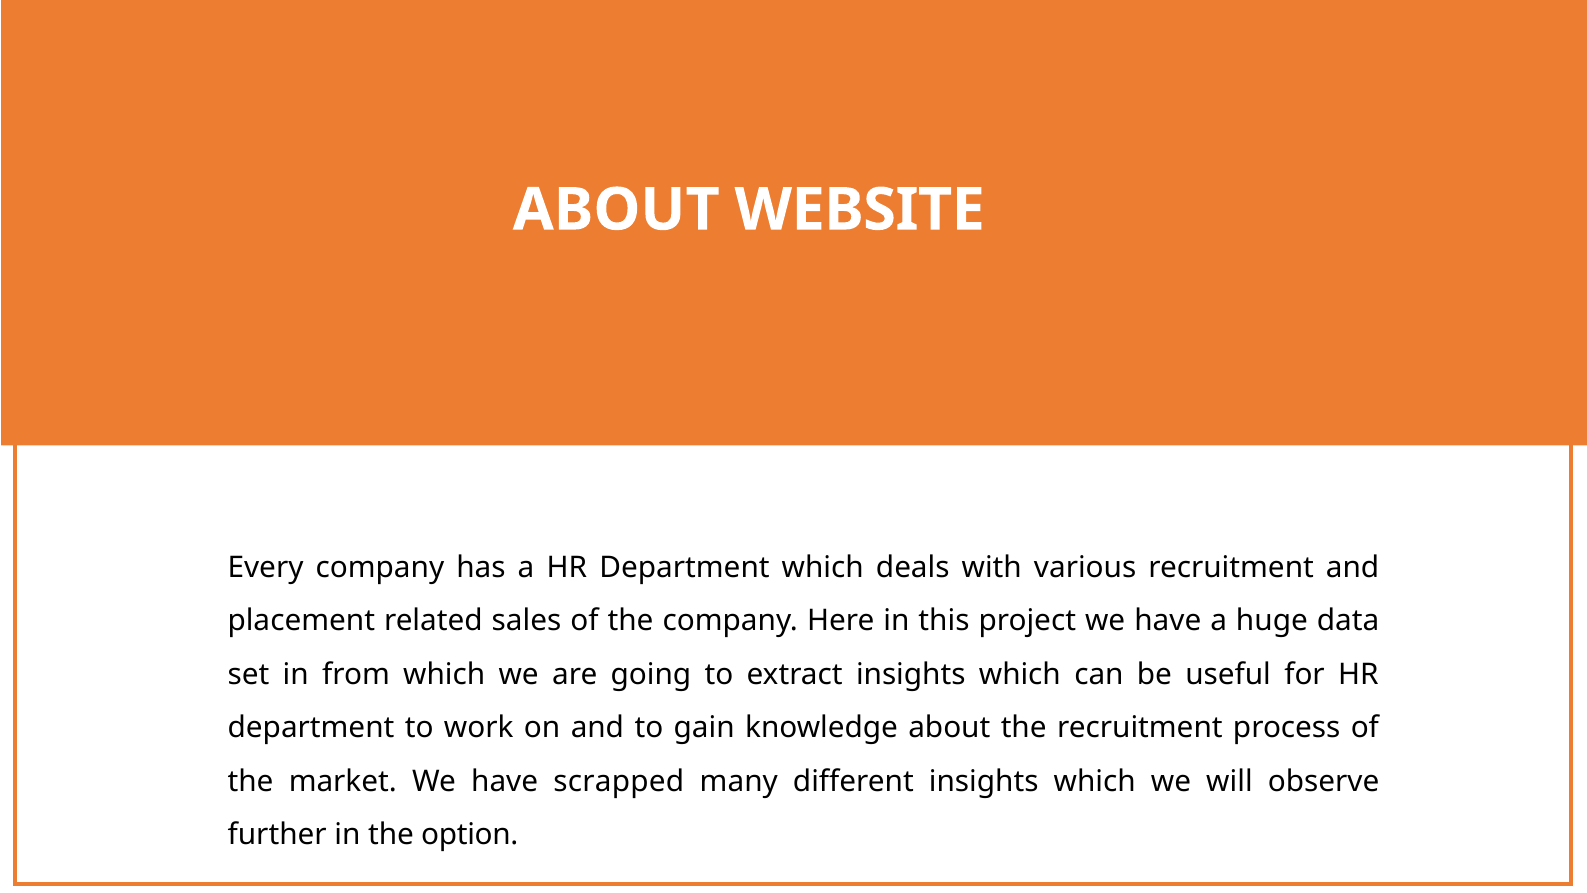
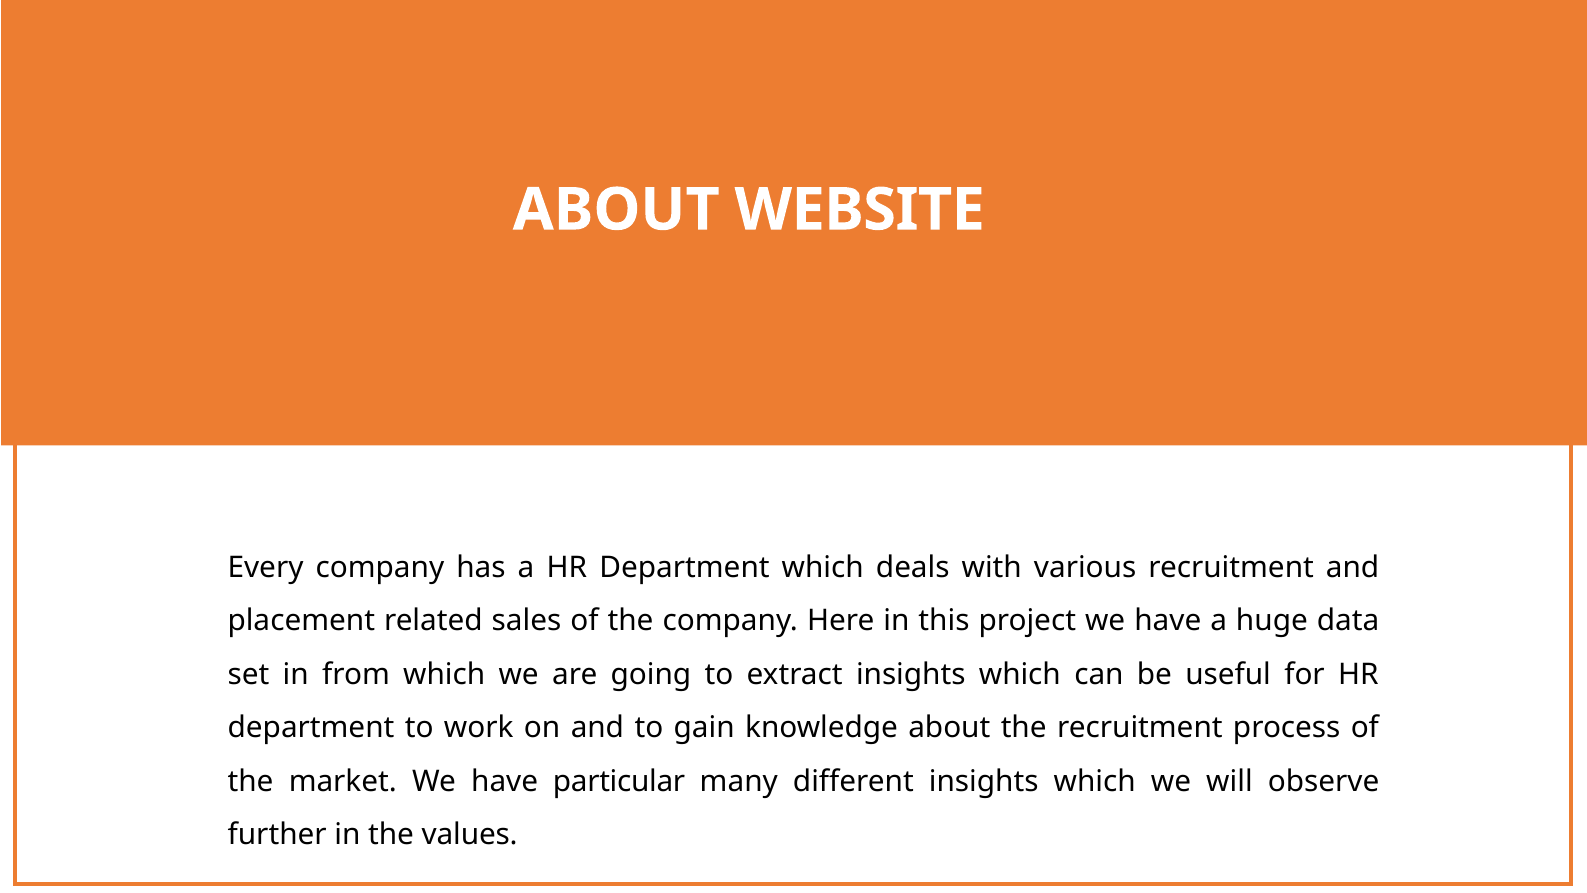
scrapped: scrapped -> particular (619, 781)
option: option -> values (470, 835)
